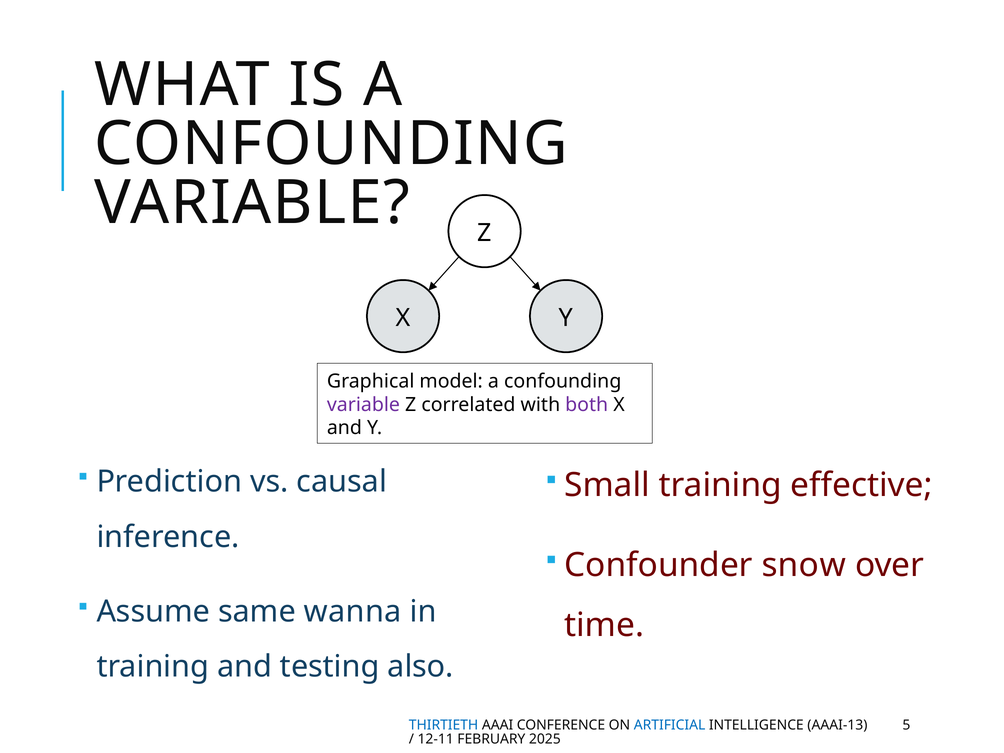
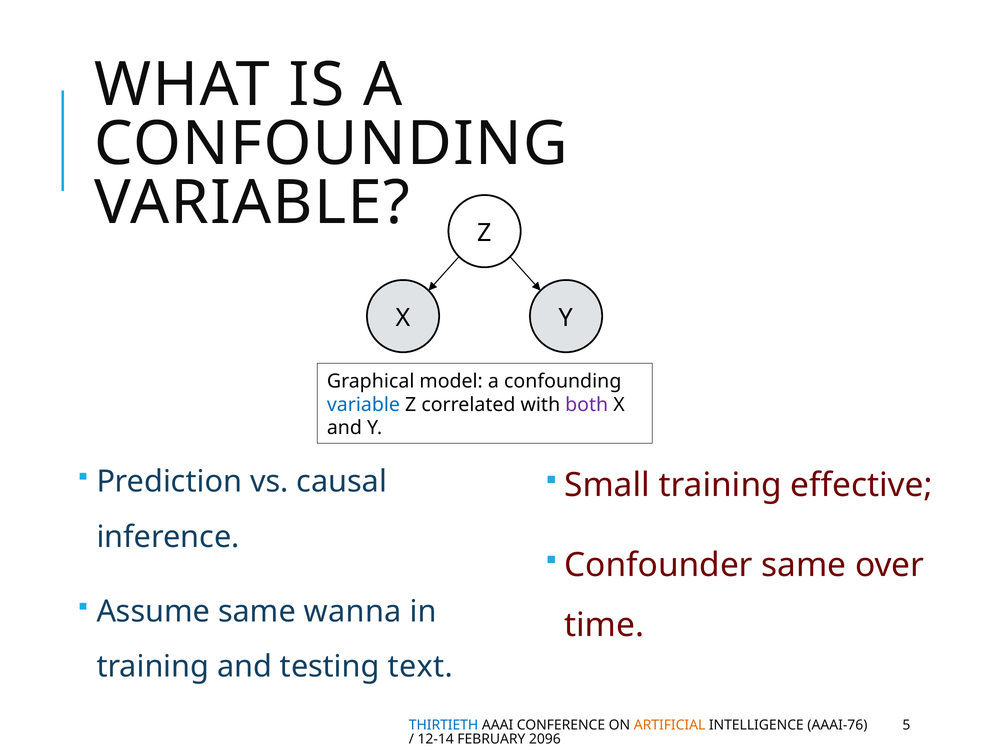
variable colour: purple -> blue (363, 405)
Confounder snow: snow -> same (804, 565)
also: also -> text (420, 667)
ARTIFICIAL colour: blue -> orange (670, 725)
AAAI-13: AAAI-13 -> AAAI-76 (837, 725)
12-11: 12-11 -> 12-14 (436, 739)
2025: 2025 -> 2096 (545, 739)
